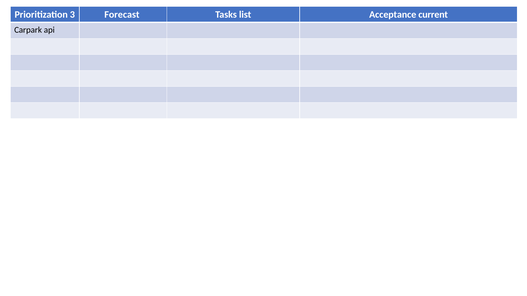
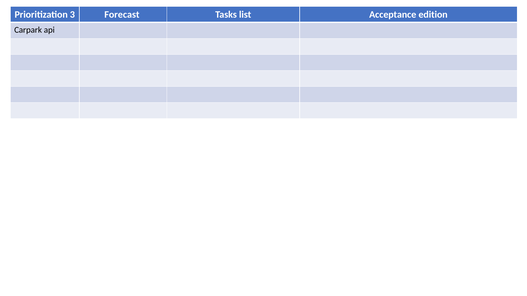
current: current -> edition (433, 15)
